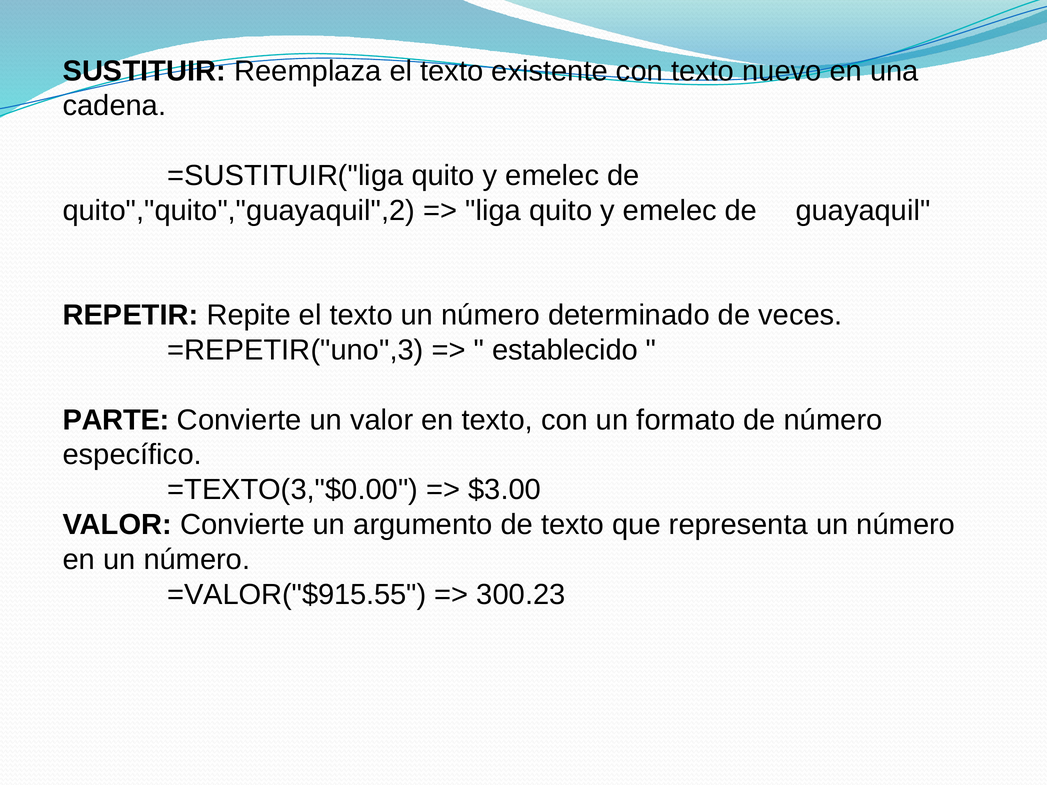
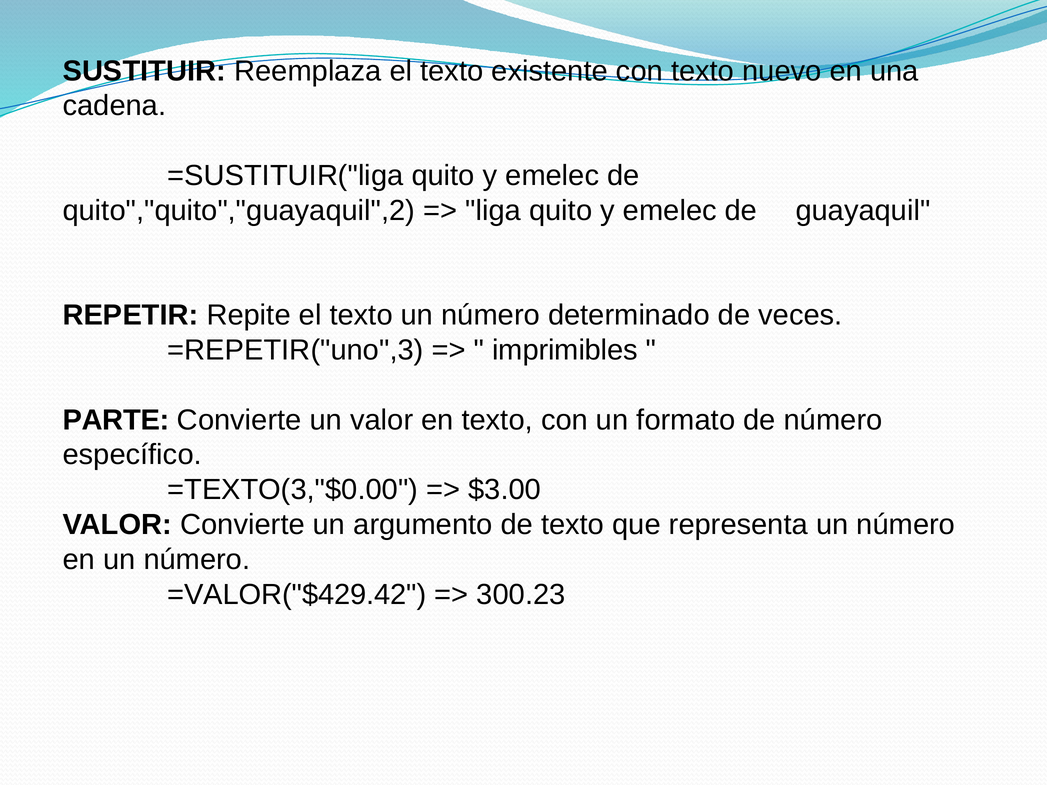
establecido: establecido -> imprimibles (565, 350)
=VALOR("$915.55: =VALOR("$915.55 -> =VALOR("$429.42 (297, 595)
